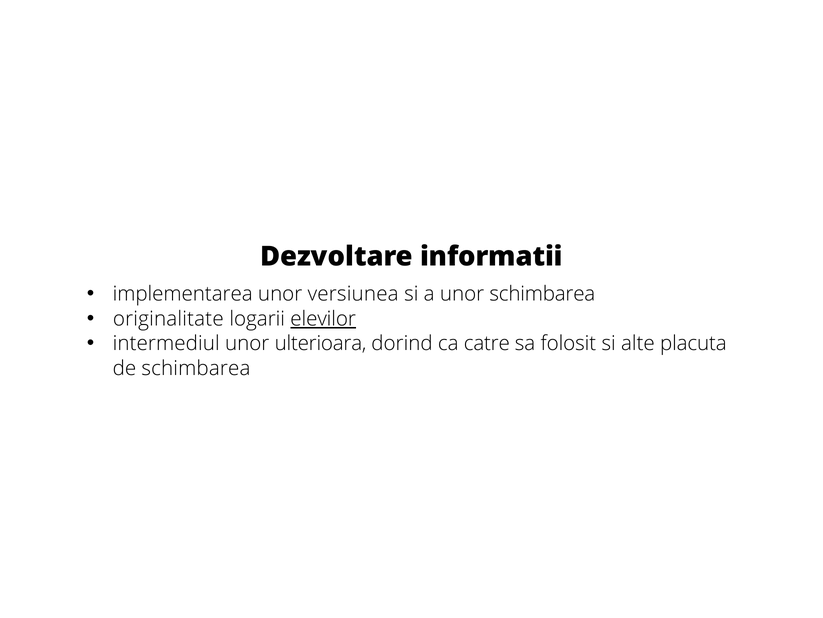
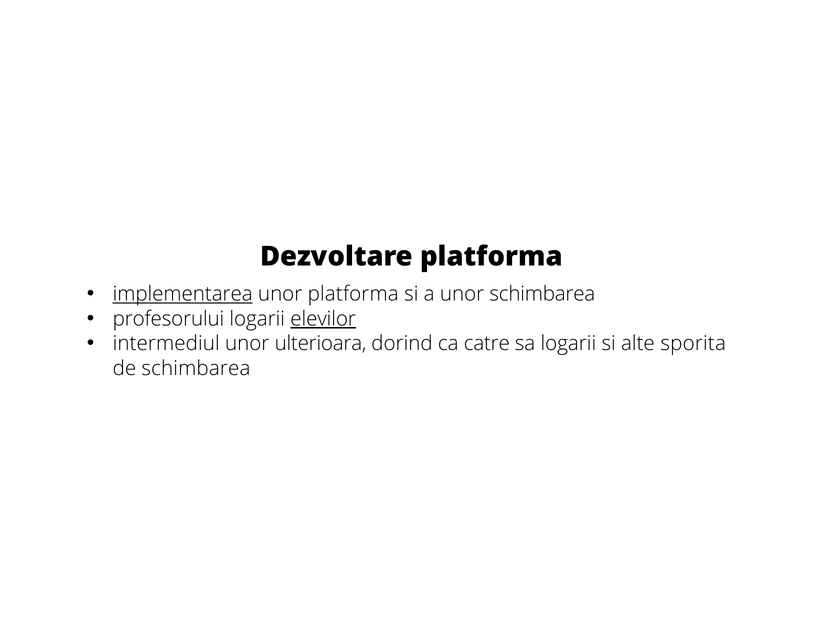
Dezvoltare informatii: informatii -> platforma (491, 257)
implementarea underline: none -> present (183, 294)
unor versiunea: versiunea -> platforma (353, 294)
originalitate: originalitate -> profesorului (168, 318)
sa folosit: folosit -> logarii (568, 343)
placuta: placuta -> sporita (693, 343)
